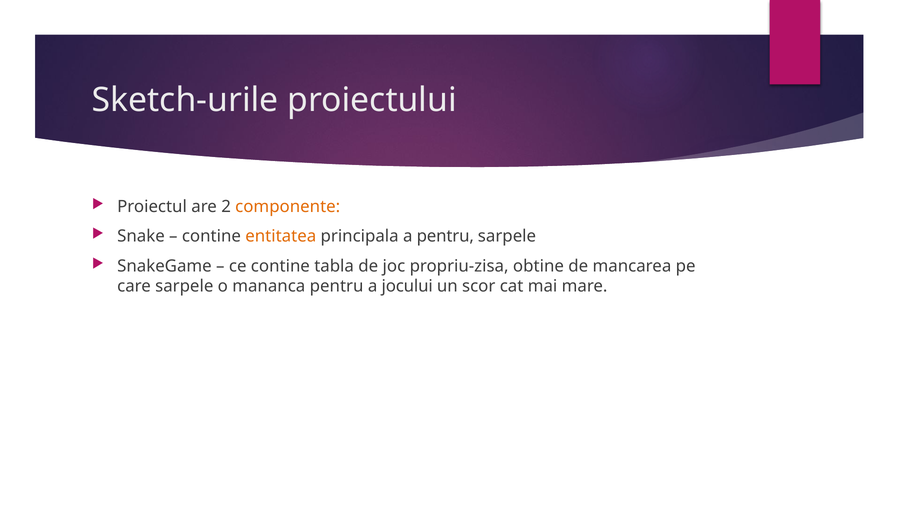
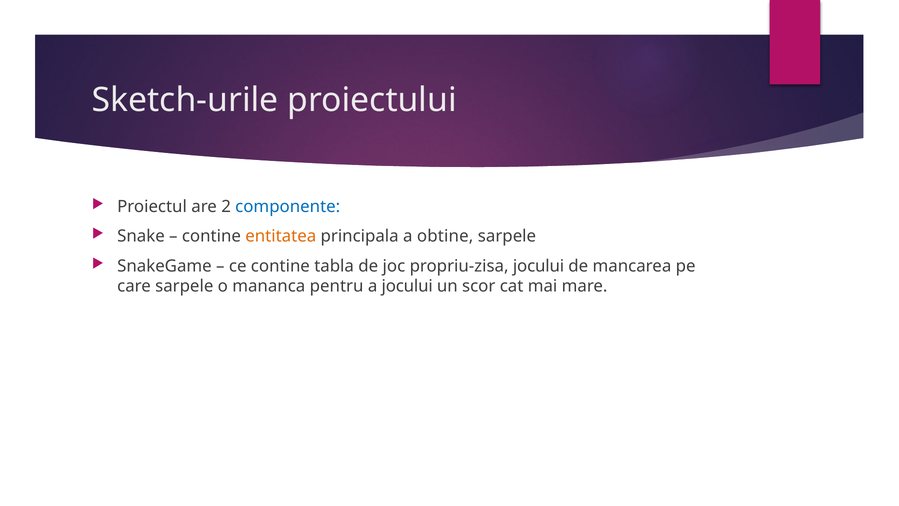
componente colour: orange -> blue (288, 207)
a pentru: pentru -> obtine (445, 236)
propriu-zisa obtine: obtine -> jocului (539, 266)
